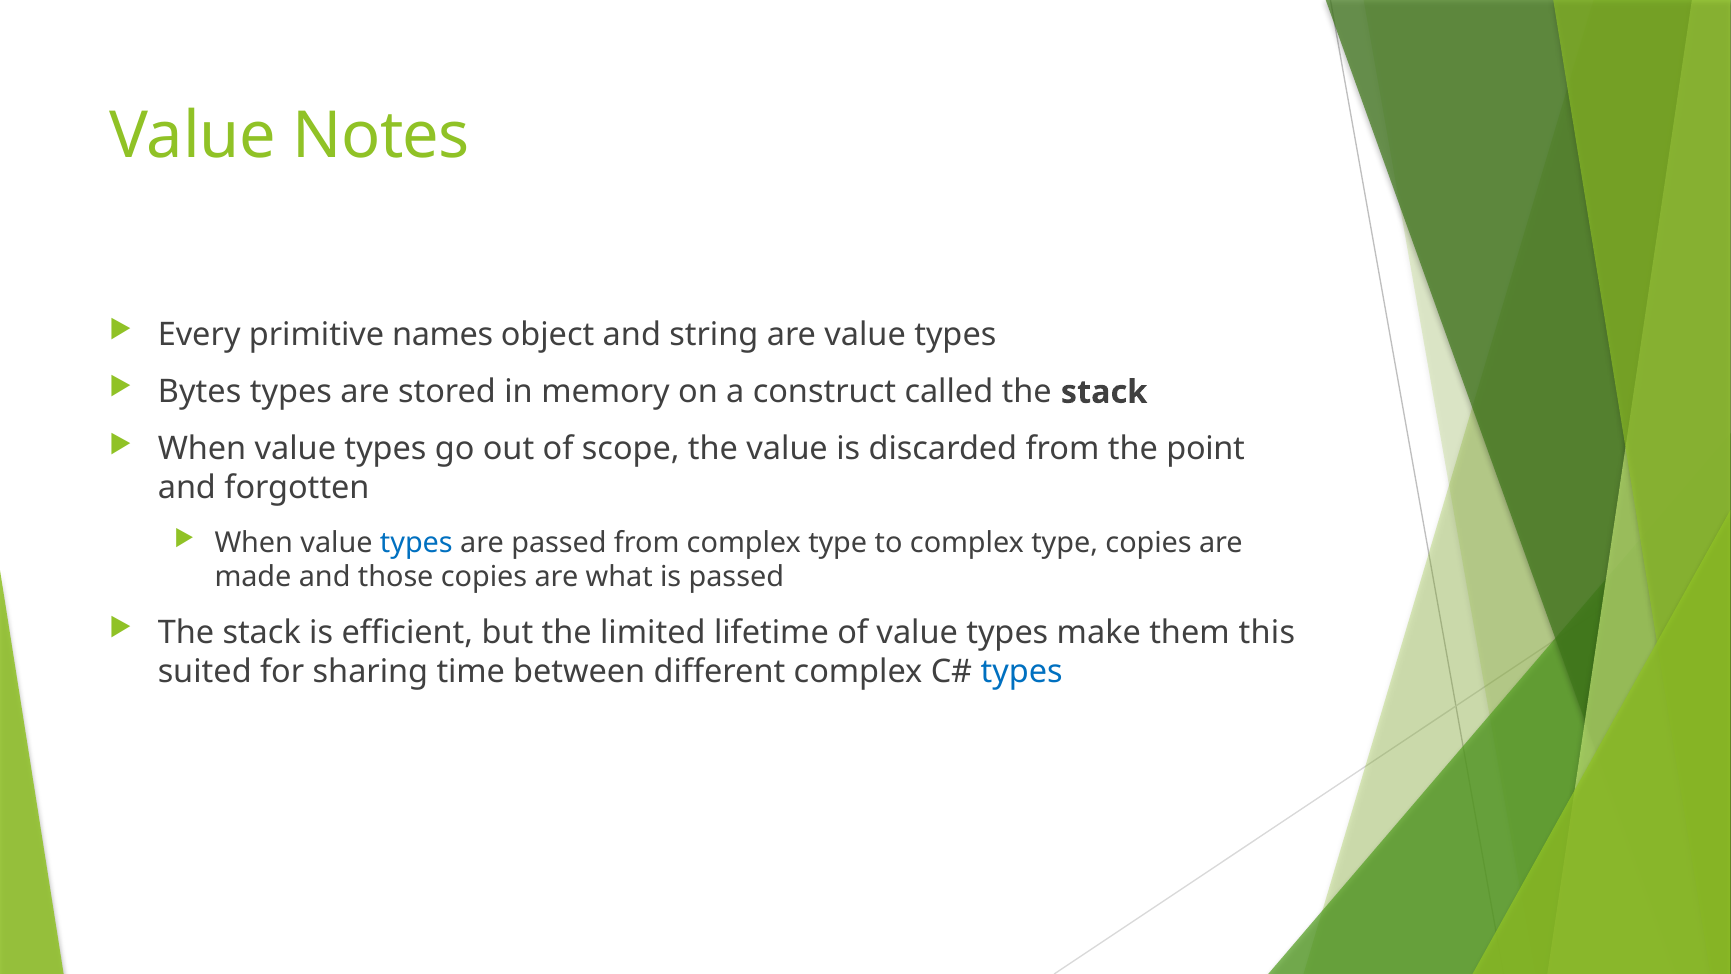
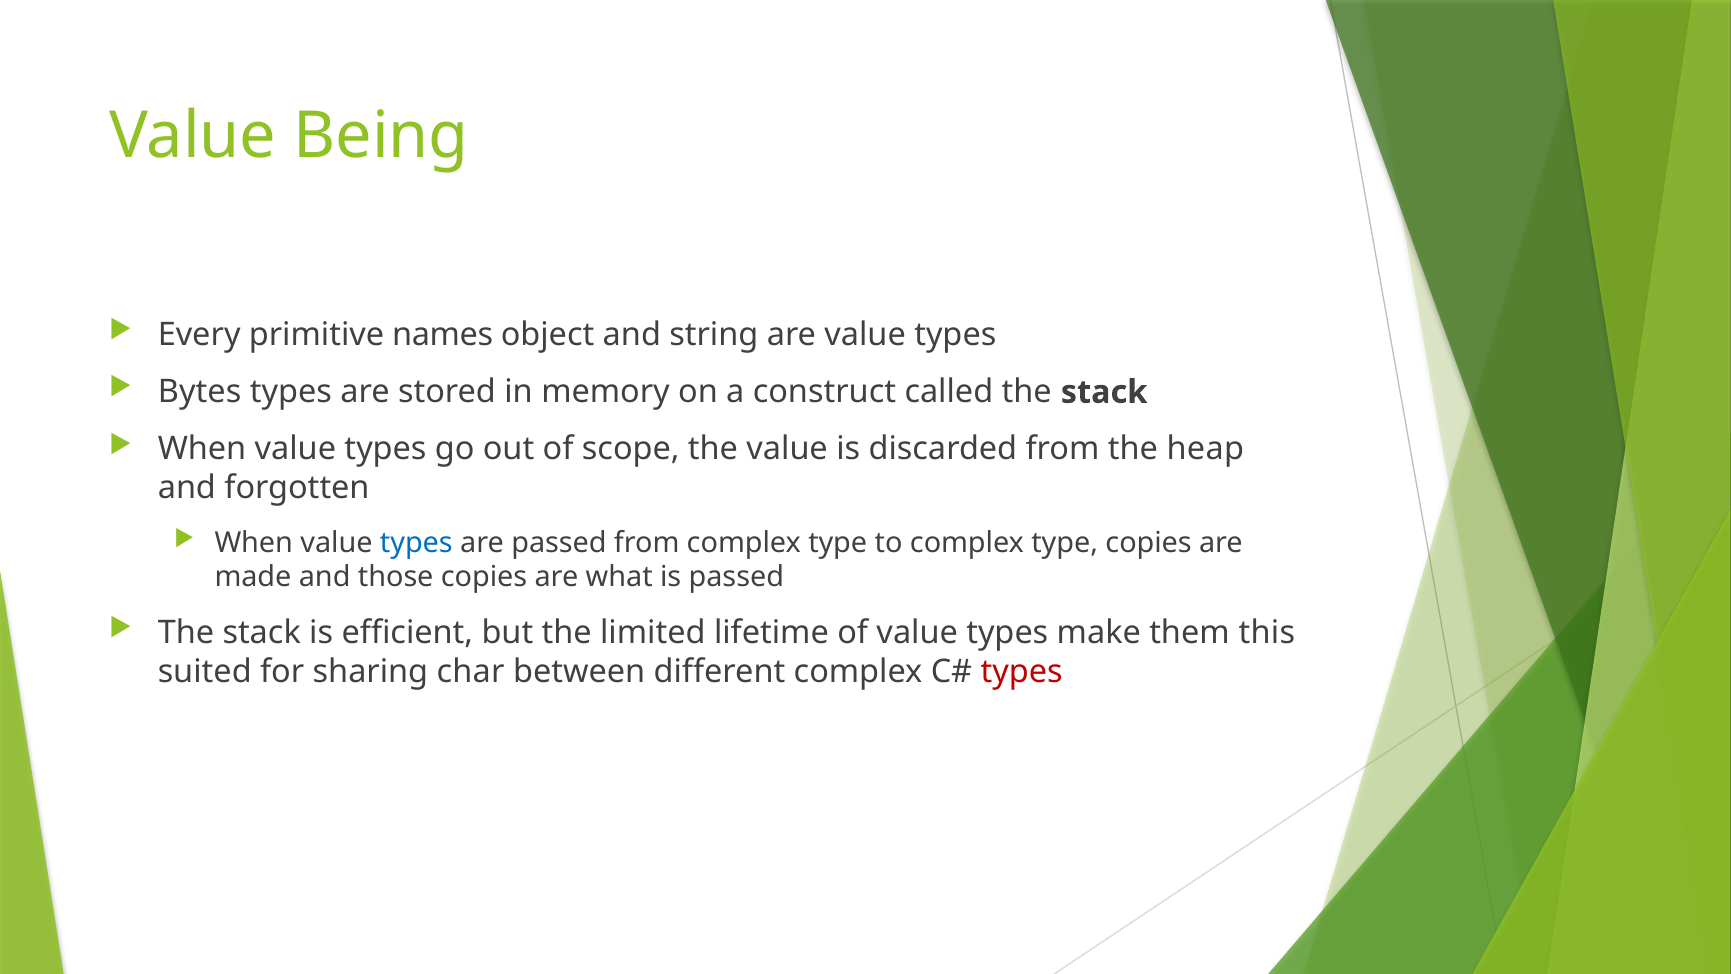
Notes: Notes -> Being (381, 137)
point: point -> heap (1205, 449)
time: time -> char (471, 671)
types colour: blue -> red (1022, 671)
